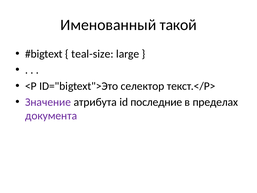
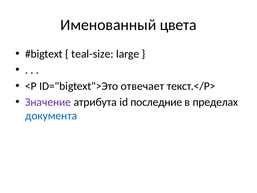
такой: такой -> цвета (178, 25)
селектор: селектор -> отвечает (142, 86)
документа colour: purple -> blue (51, 116)
